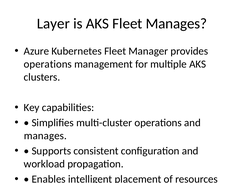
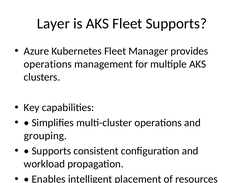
Fleet Manages: Manages -> Supports (176, 24)
manages: manages -> grouping (45, 136)
